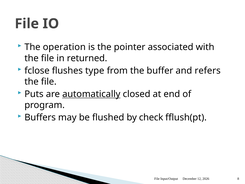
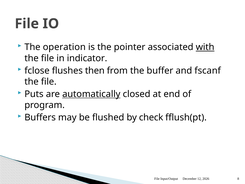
with underline: none -> present (205, 47)
returned: returned -> indicator (87, 58)
type: type -> then (95, 70)
refers: refers -> fscanf (208, 70)
